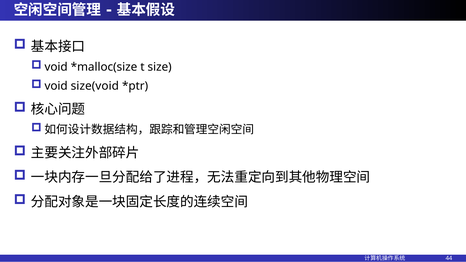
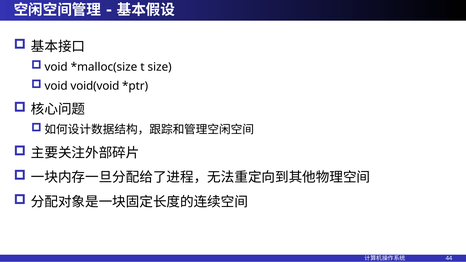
size(void: size(void -> void(void (95, 86)
